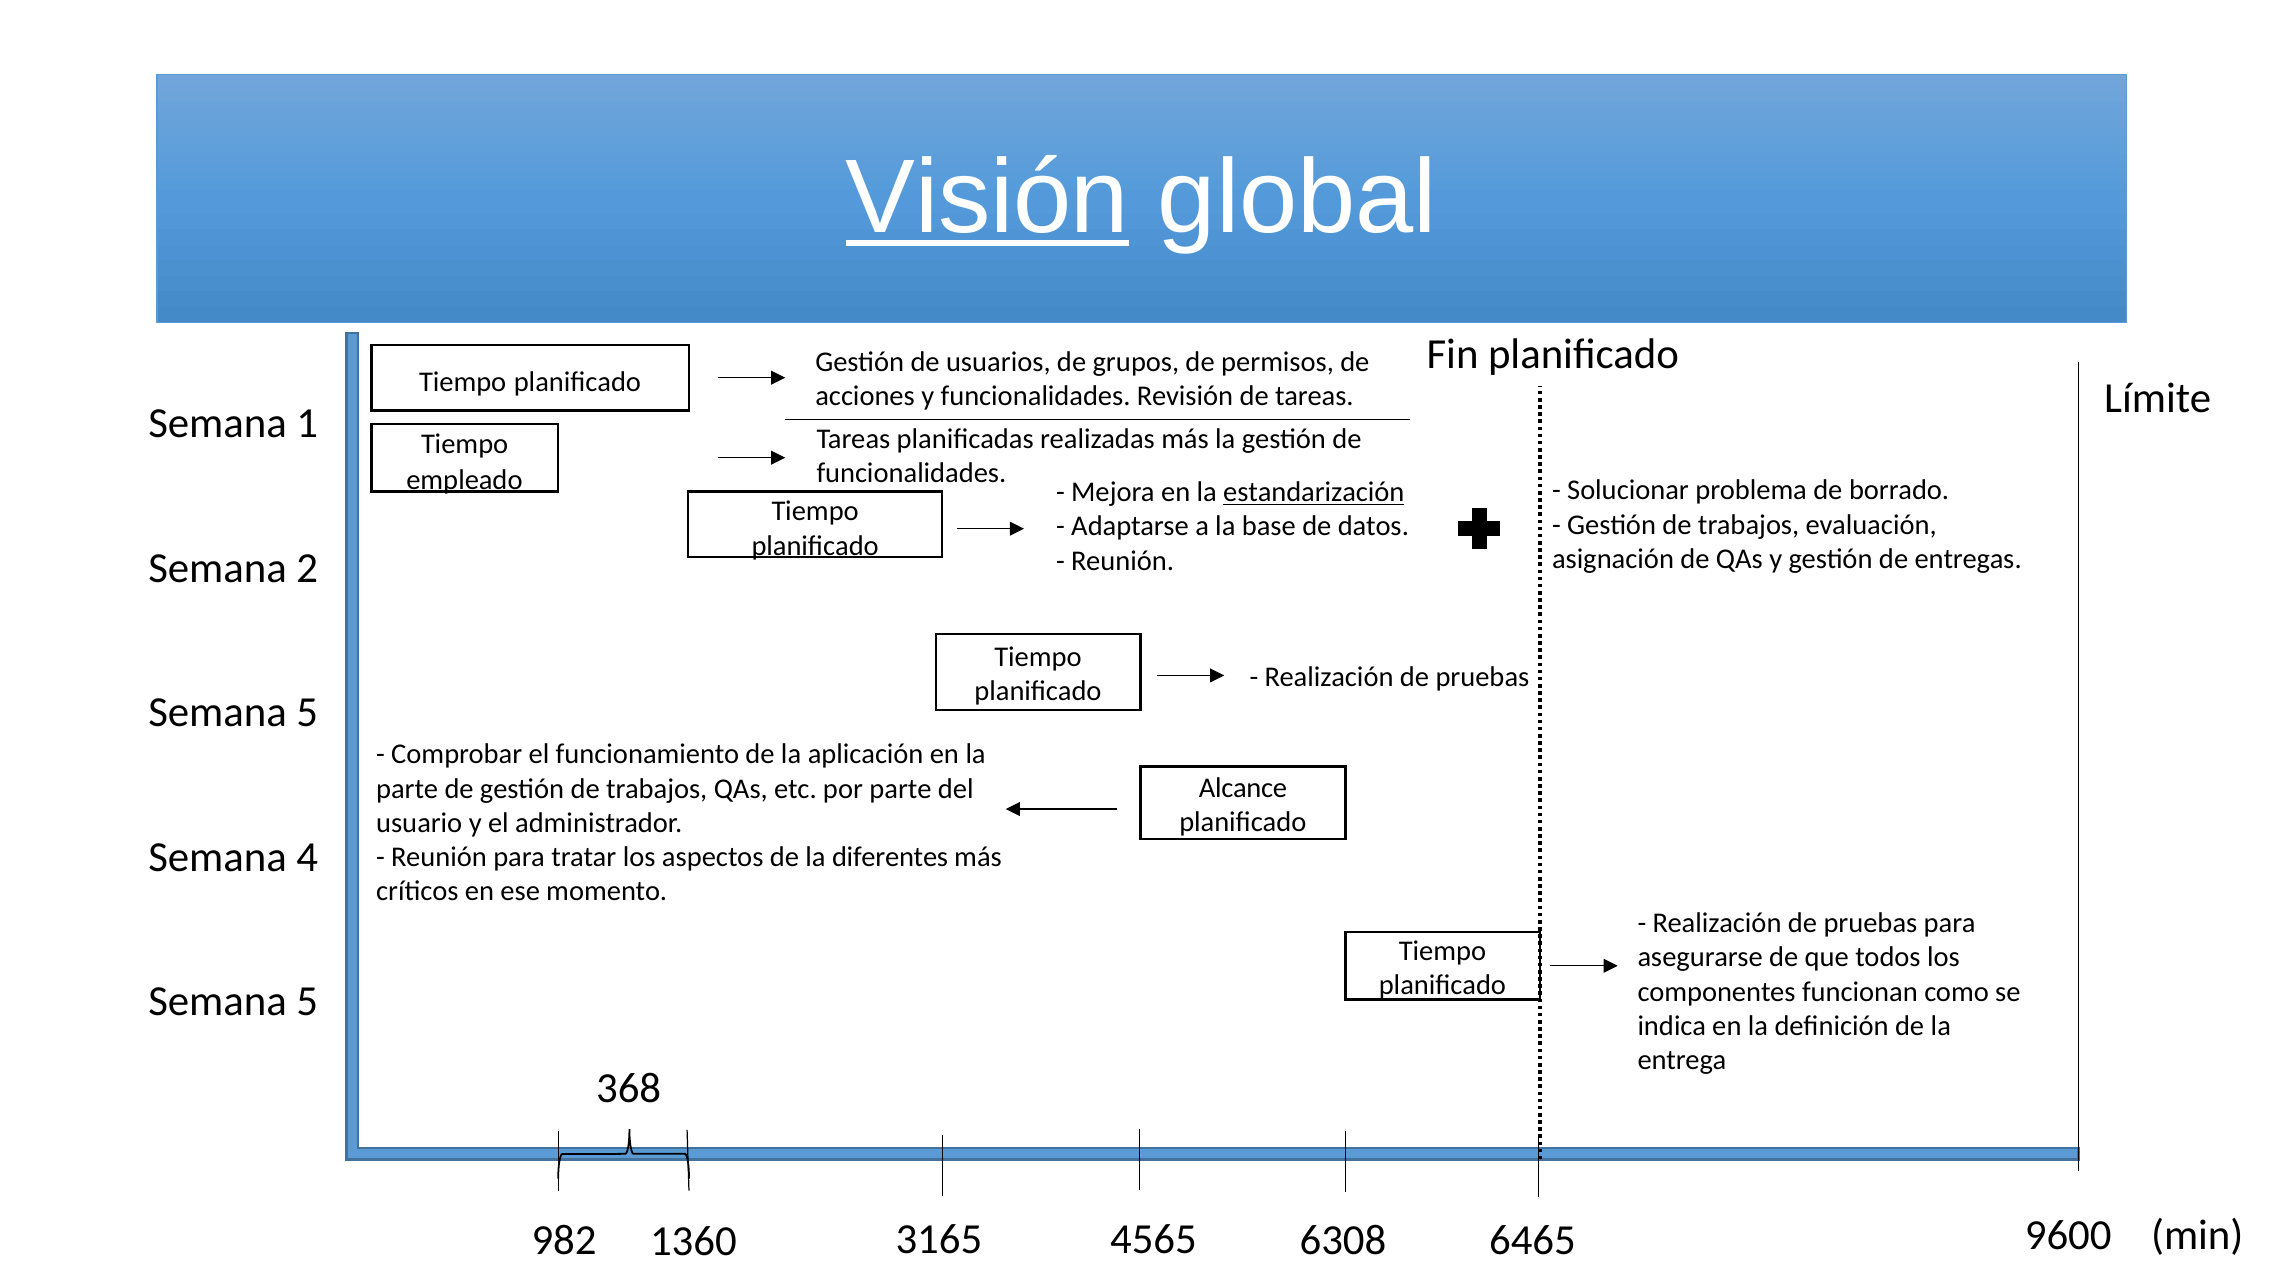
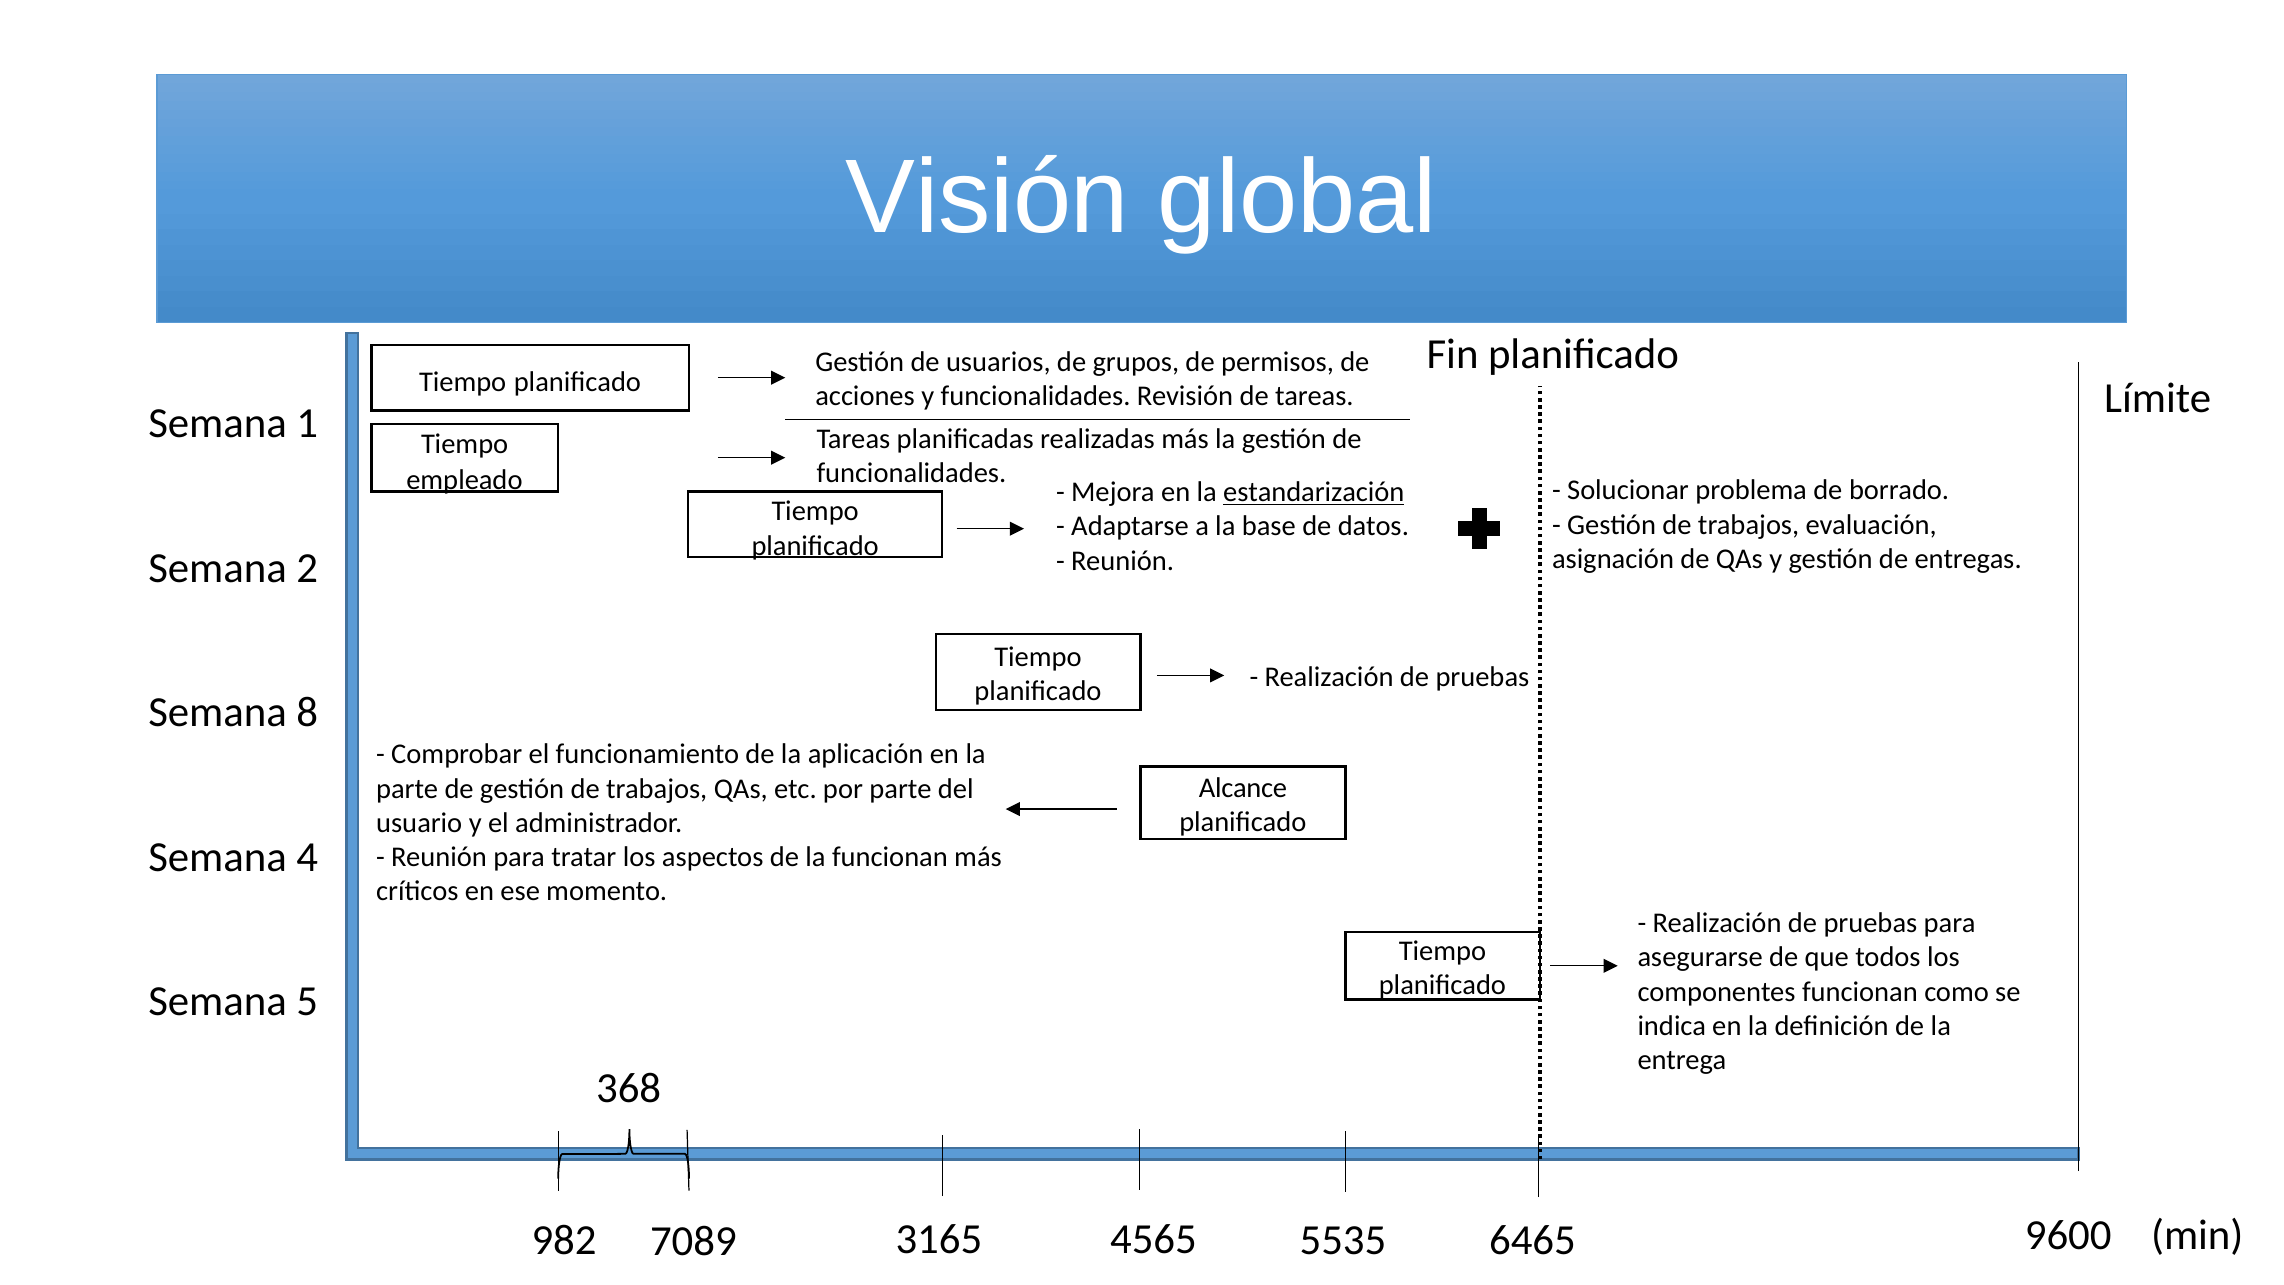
Visión underline: present -> none (988, 198)
5: 5 -> 8 (307, 712)
la diferentes: diferentes -> funcionan (890, 857)
6308: 6308 -> 5535 (1343, 1240)
1360: 1360 -> 7089 (693, 1241)
